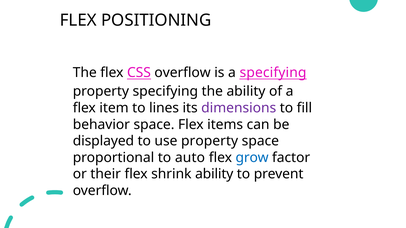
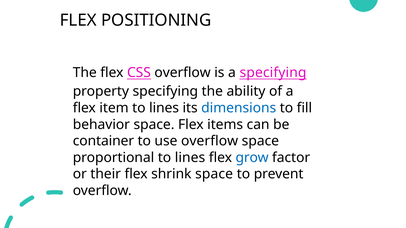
dimensions colour: purple -> blue (239, 108)
displayed: displayed -> container (103, 141)
use property: property -> overflow (210, 141)
proportional to auto: auto -> lines (190, 158)
shrink ability: ability -> space (214, 174)
